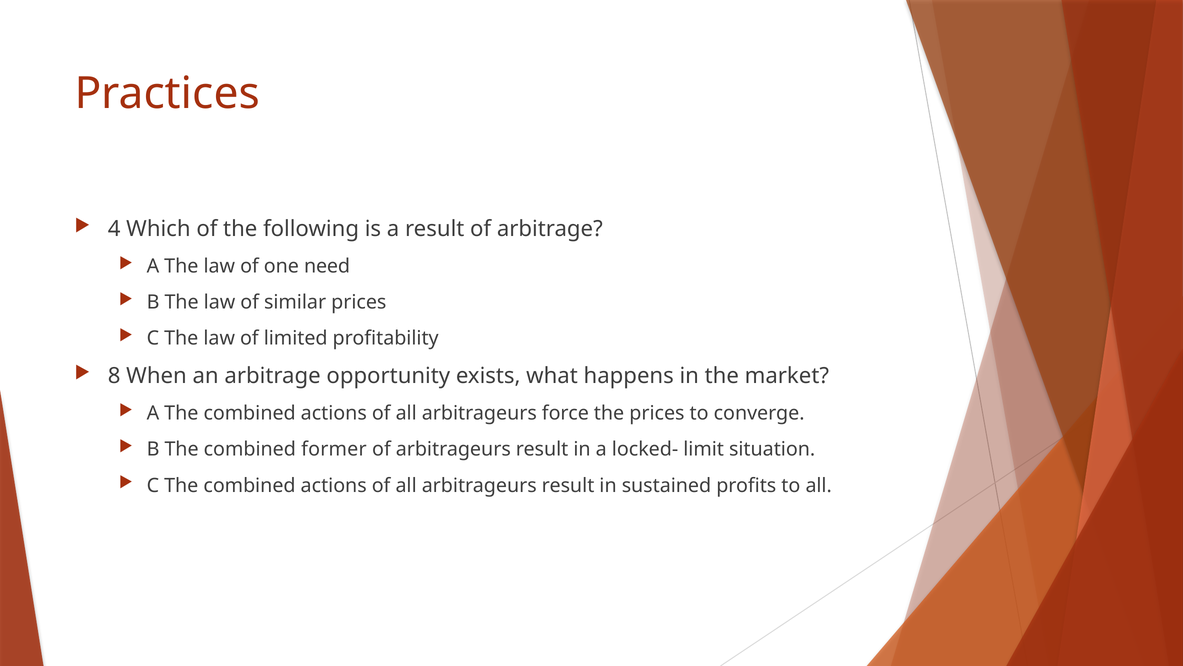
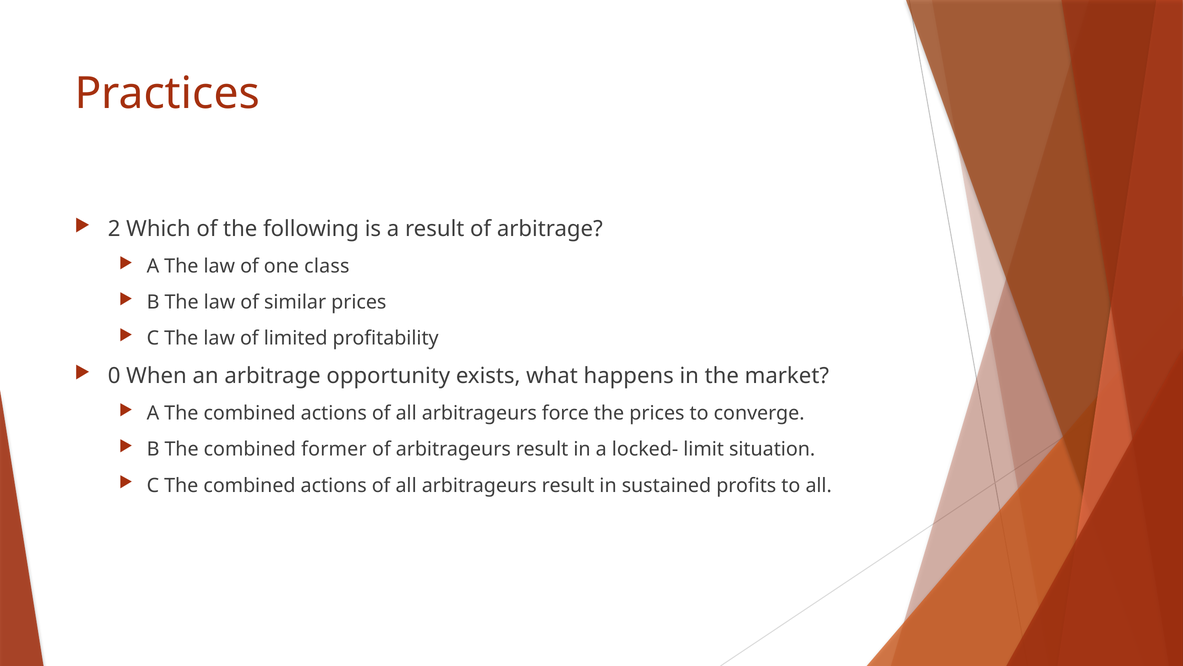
4: 4 -> 2 (114, 229)
need: need -> class (327, 266)
8: 8 -> 0 (114, 376)
